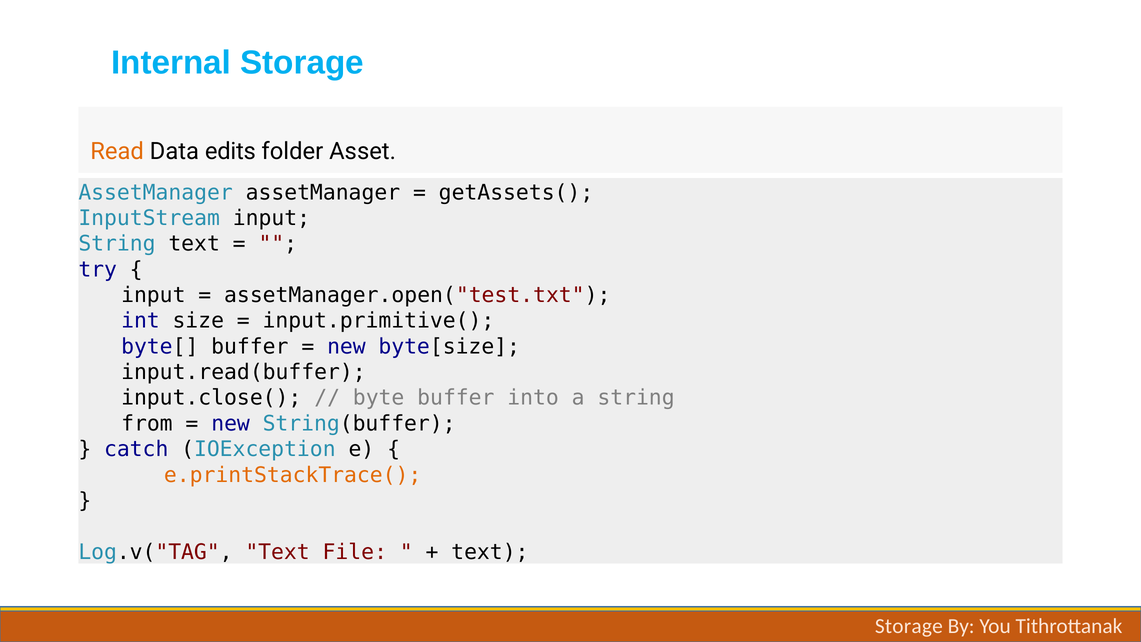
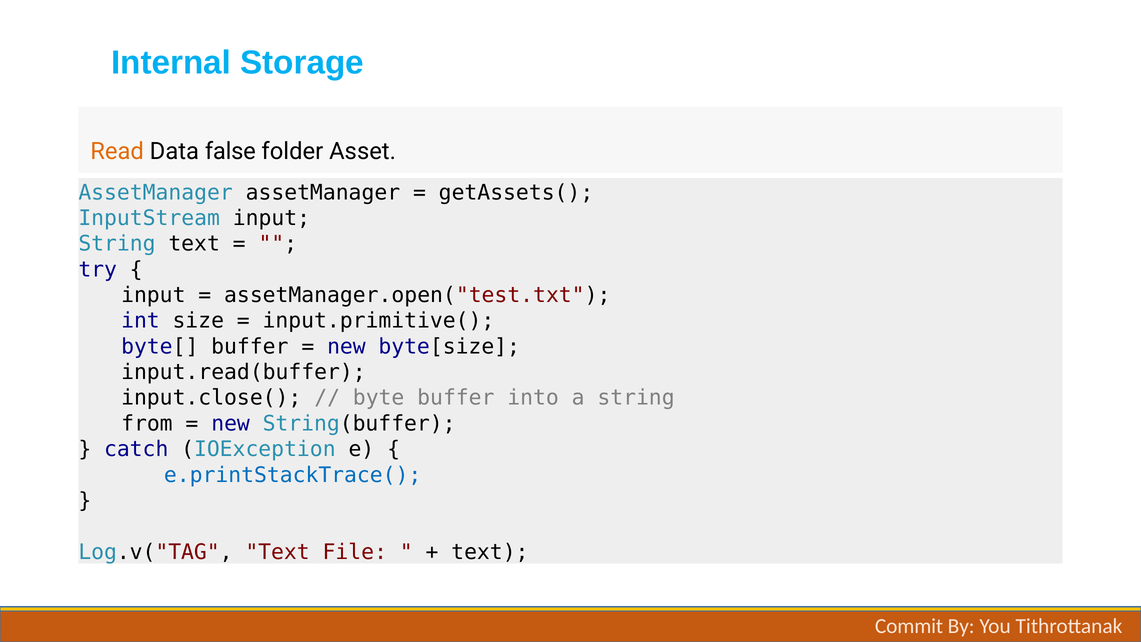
edits: edits -> false (230, 151)
e.printStackTrace( colour: orange -> blue (293, 475)
Storage: Storage -> Commit (909, 626)
